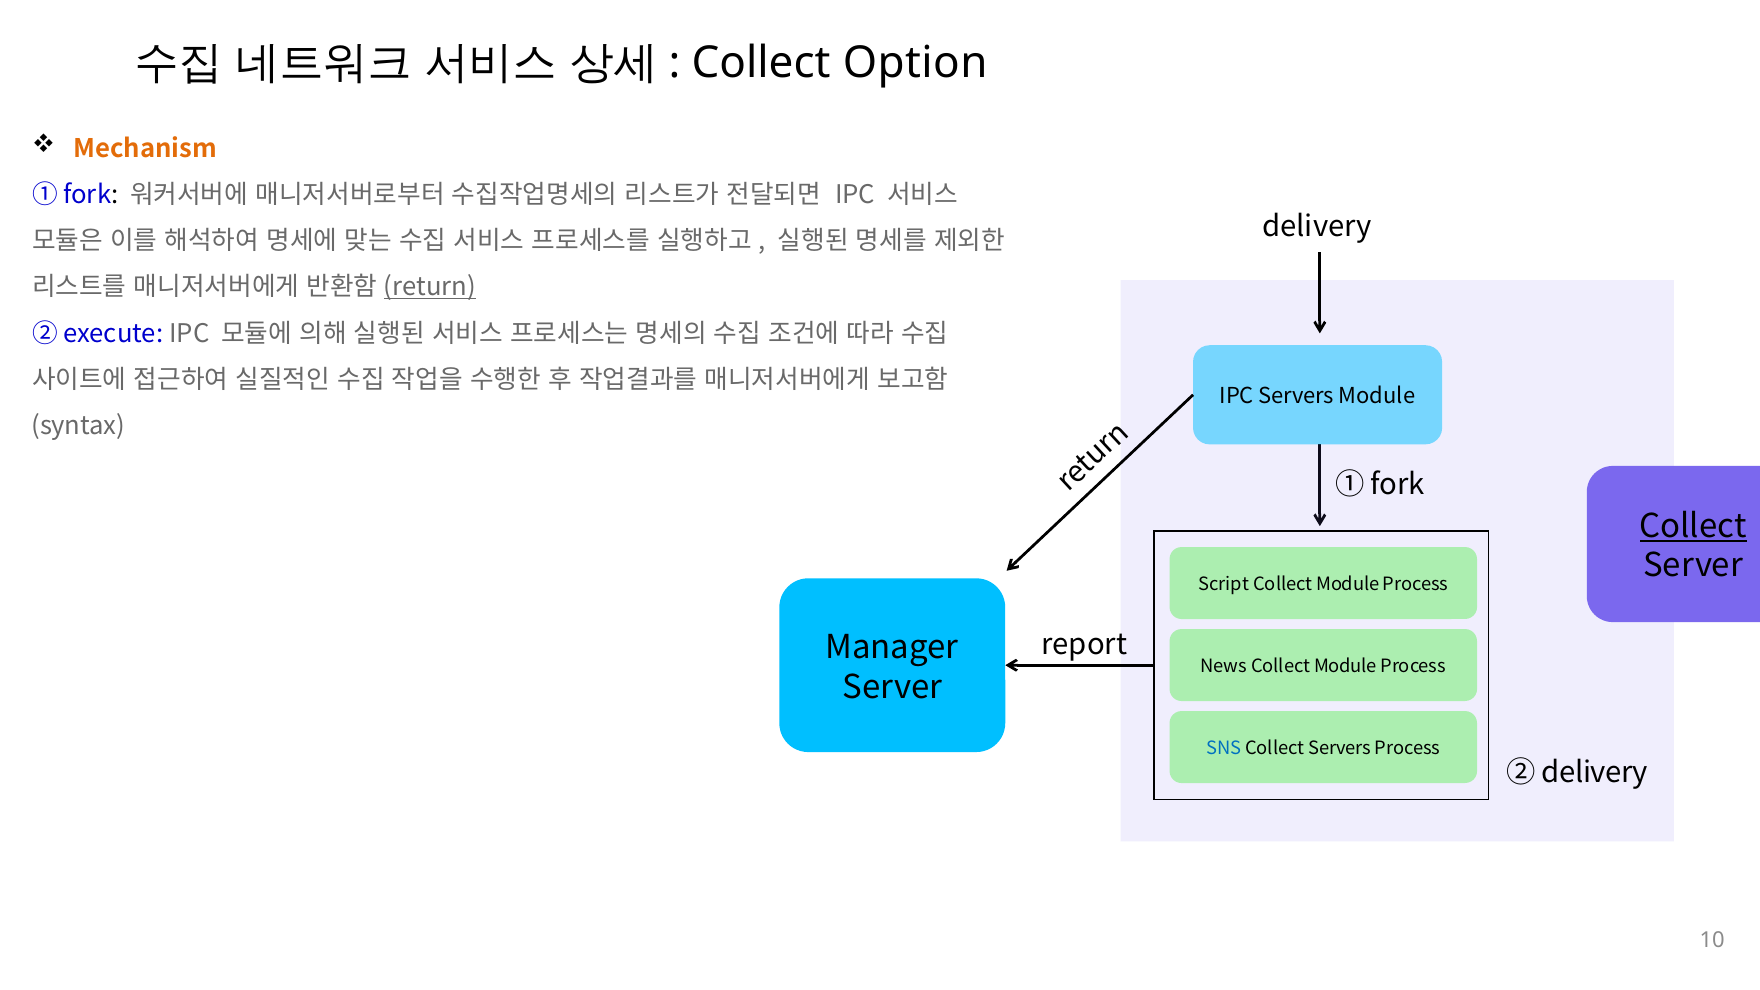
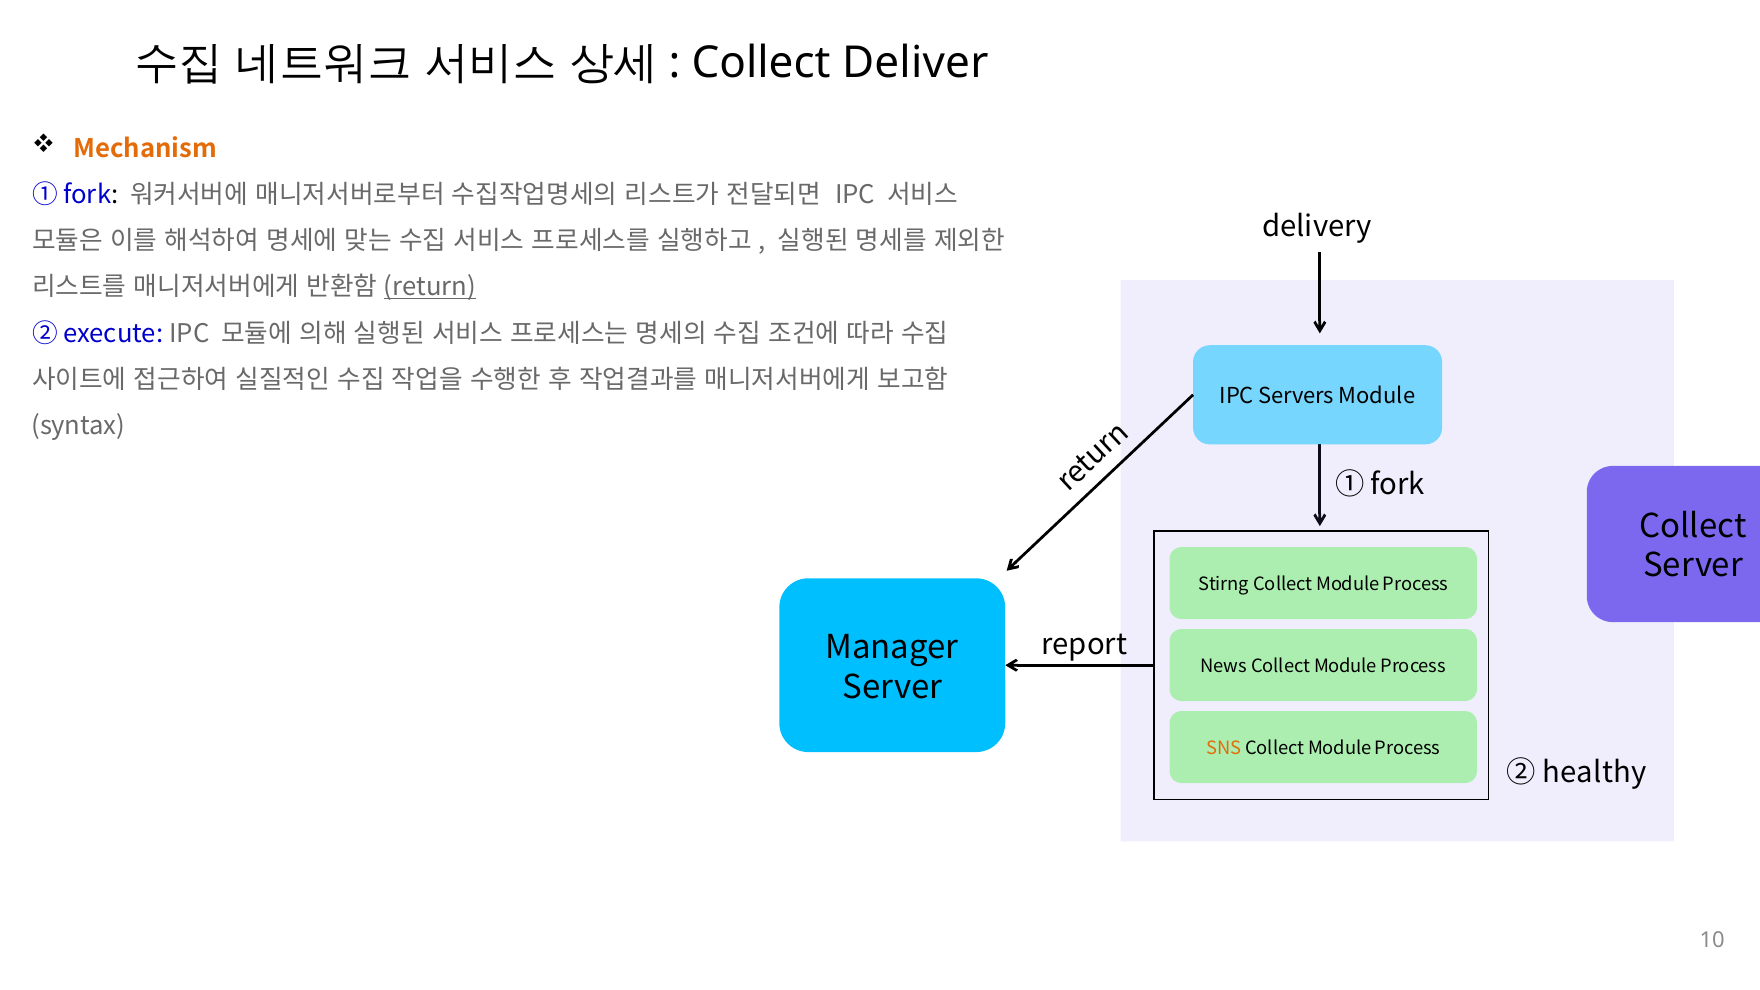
Option: Option -> Deliver (915, 63)
Collect underline: present -> none (1693, 526)
Script: Script -> Stirng (1224, 584)
SNS colour: blue -> orange (1224, 748)
Servers: Servers -> Module (1340, 748)
② delivery: delivery -> healthy (1594, 772)
